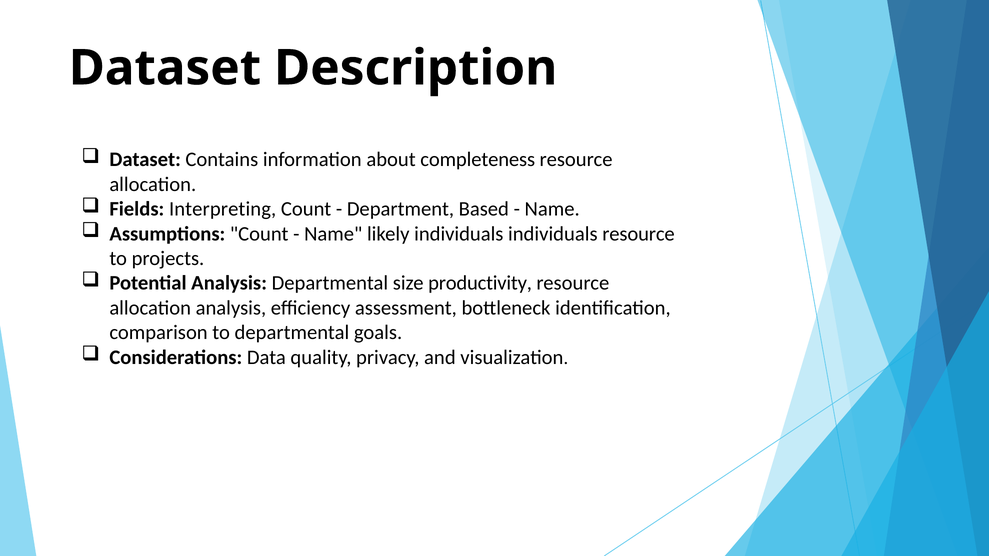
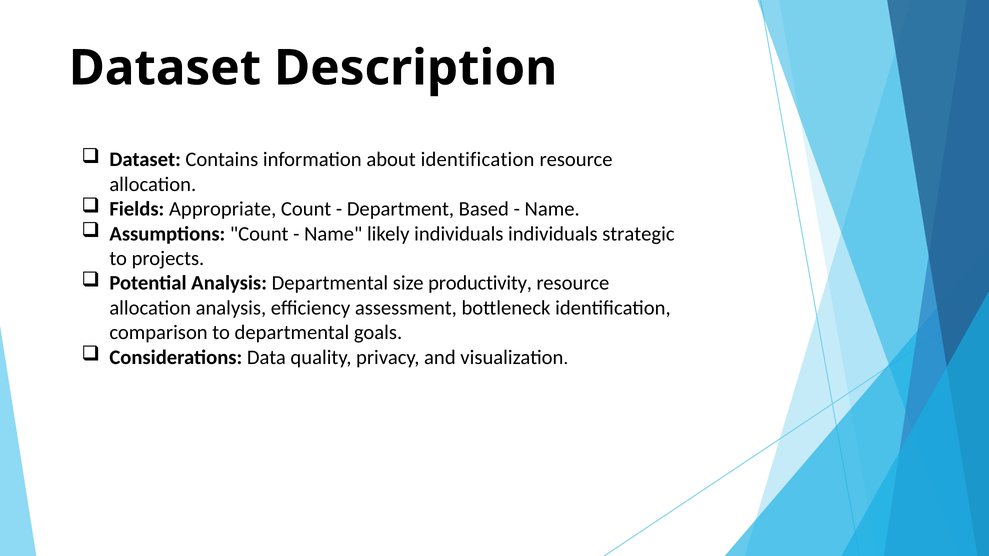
about completeness: completeness -> identification (478, 160)
Interpreting: Interpreting -> Appropriate (223, 209)
individuals resource: resource -> strategic (638, 234)
